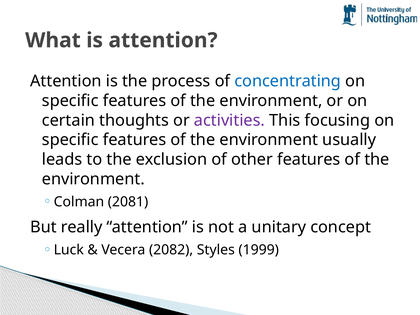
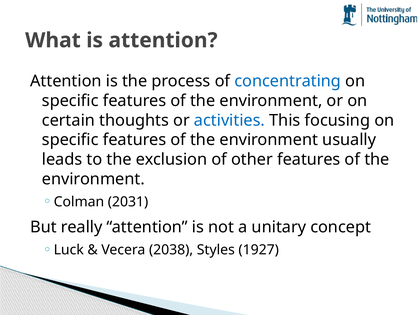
activities colour: purple -> blue (229, 120)
2081: 2081 -> 2031 (128, 202)
2082: 2082 -> 2038 (171, 250)
1999: 1999 -> 1927 (259, 250)
